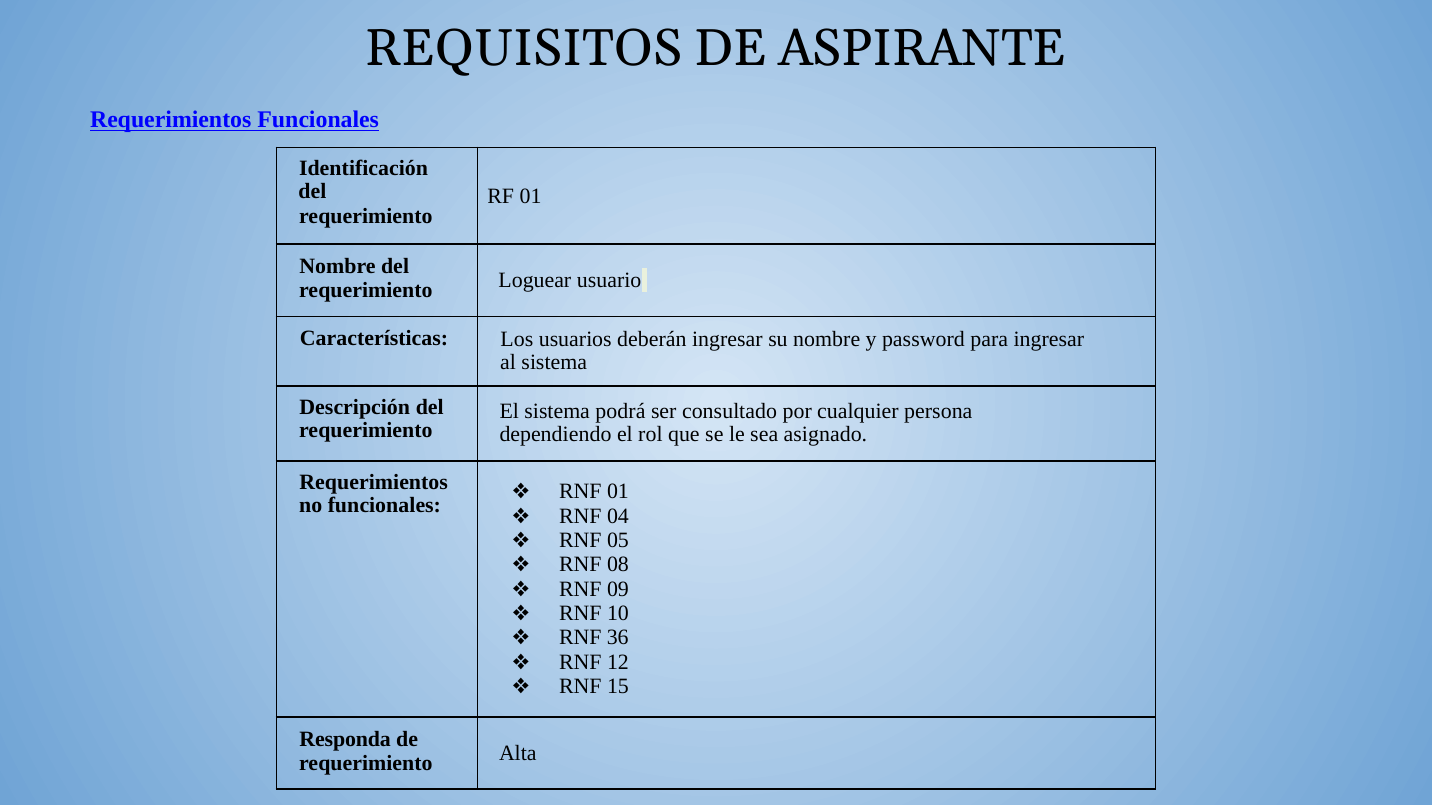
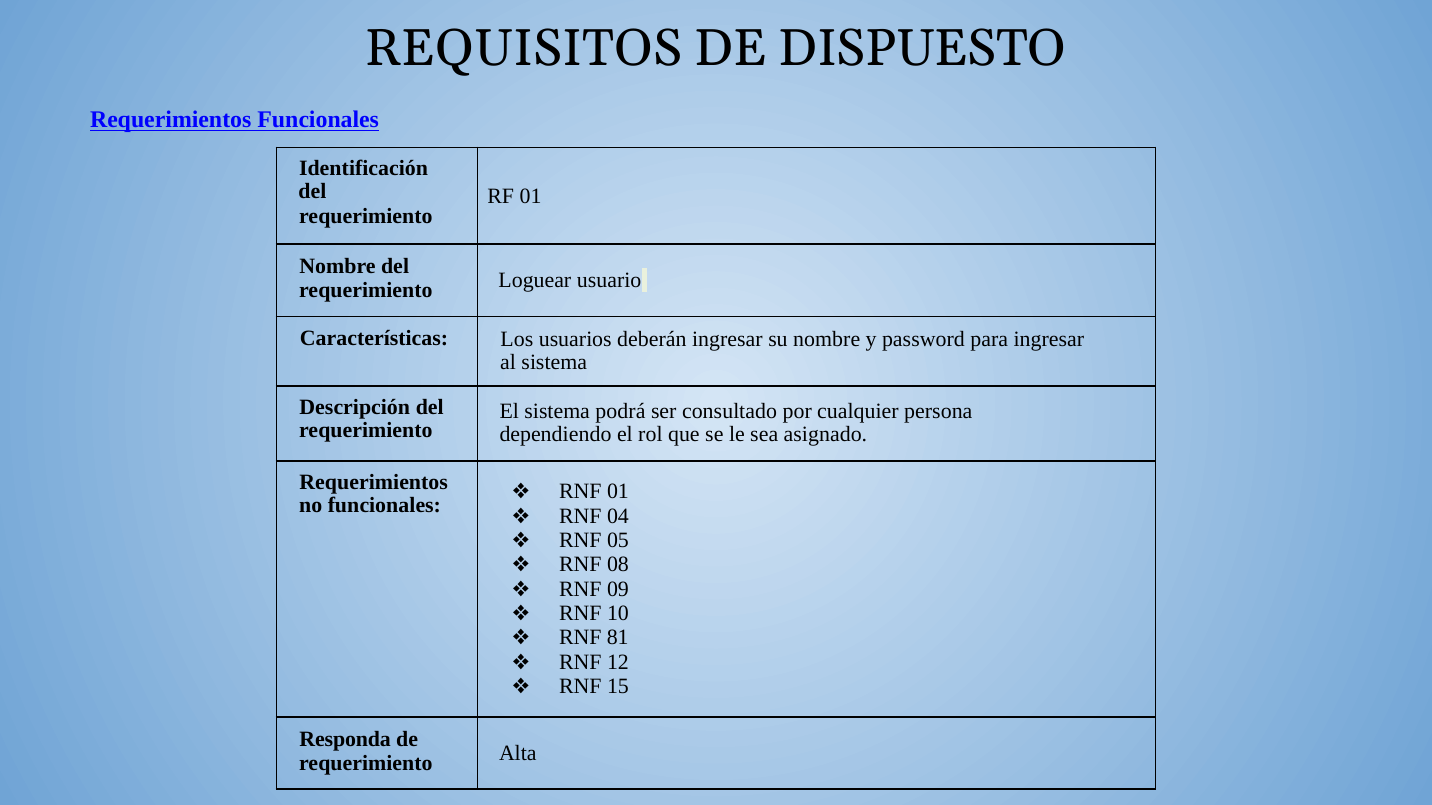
ASPIRANTE: ASPIRANTE -> DISPUESTO (923, 49)
36: 36 -> 81 (618, 638)
